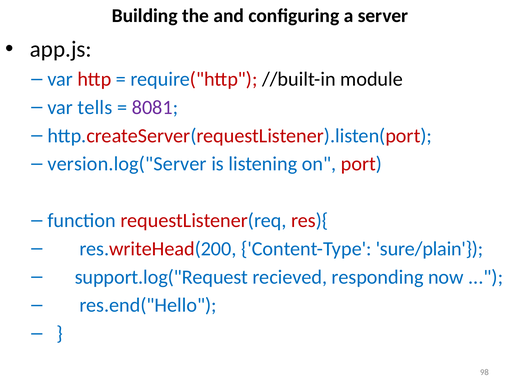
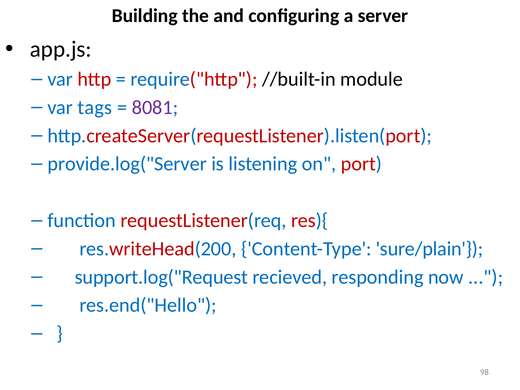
tells: tells -> tags (95, 107)
version.log("Server: version.log("Server -> provide.log("Server (127, 164)
